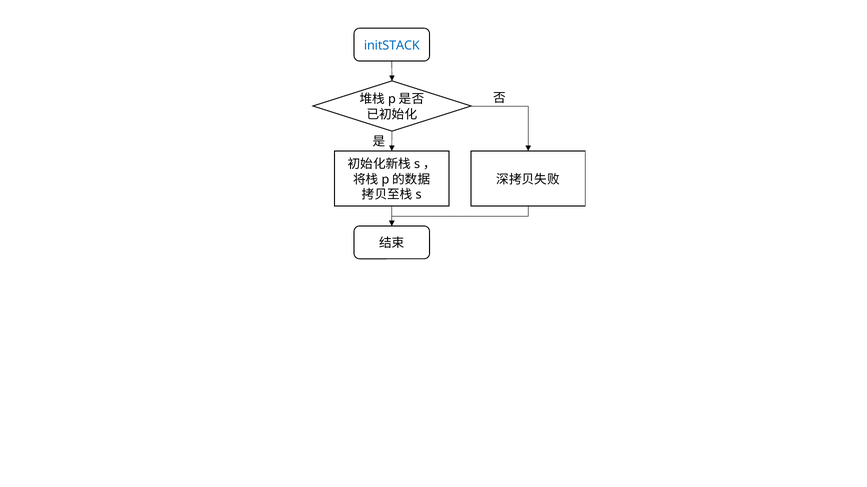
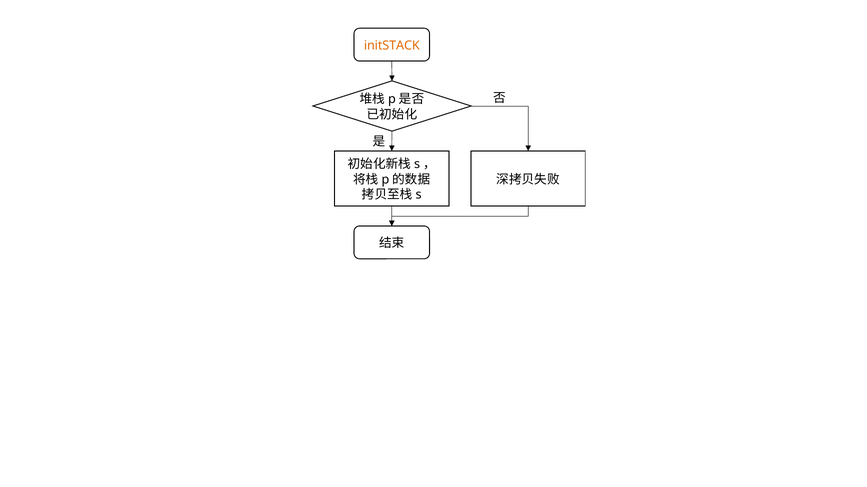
initSTACK colour: blue -> orange (392, 46)
